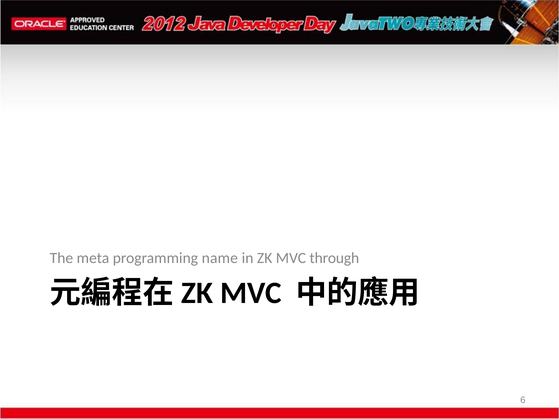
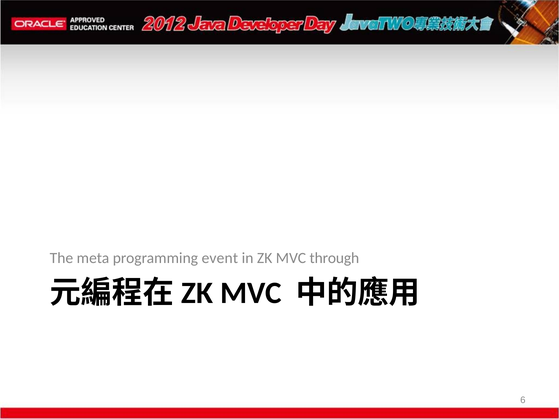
name: name -> event (220, 258)
